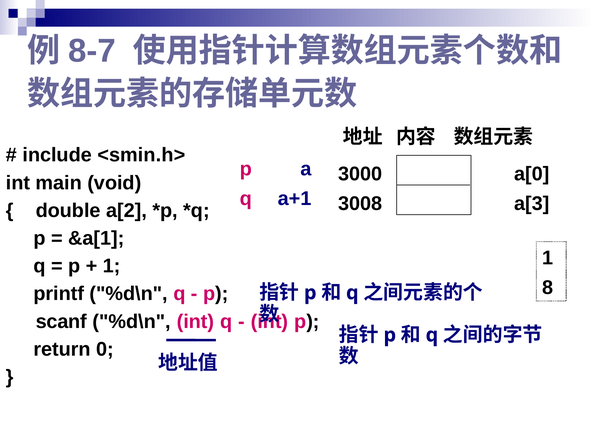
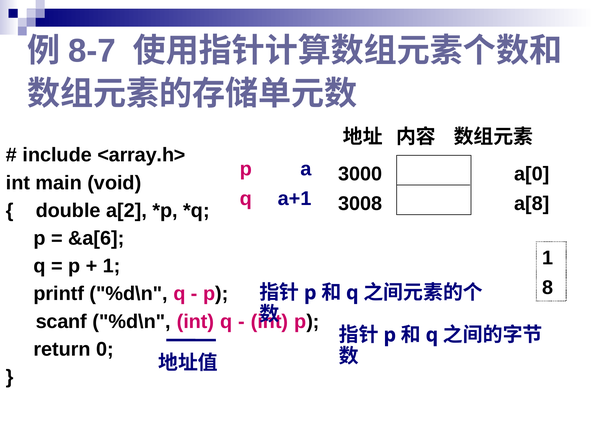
<smin.h>: <smin.h> -> <array.h> (141, 155)
a[3: a[3 -> a[8 (532, 204)
&a[1: &a[1 -> &a[6 (96, 238)
